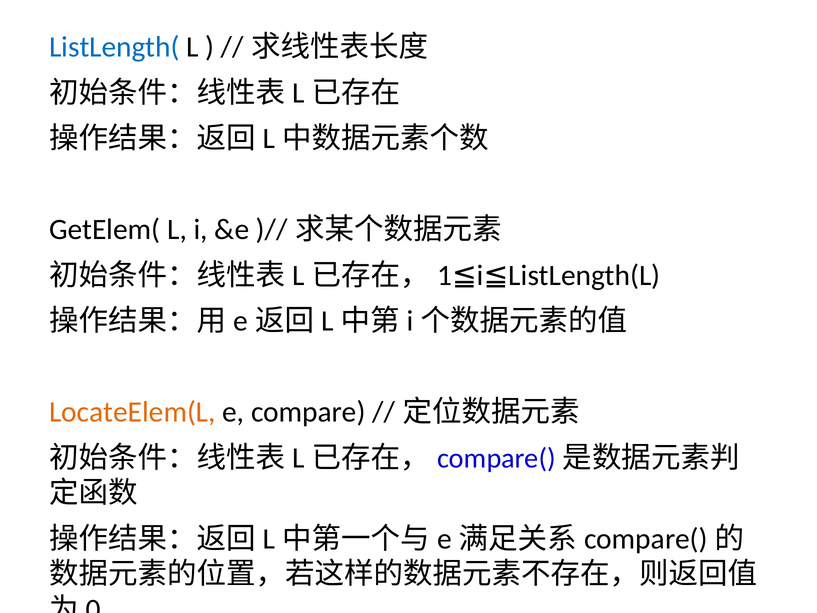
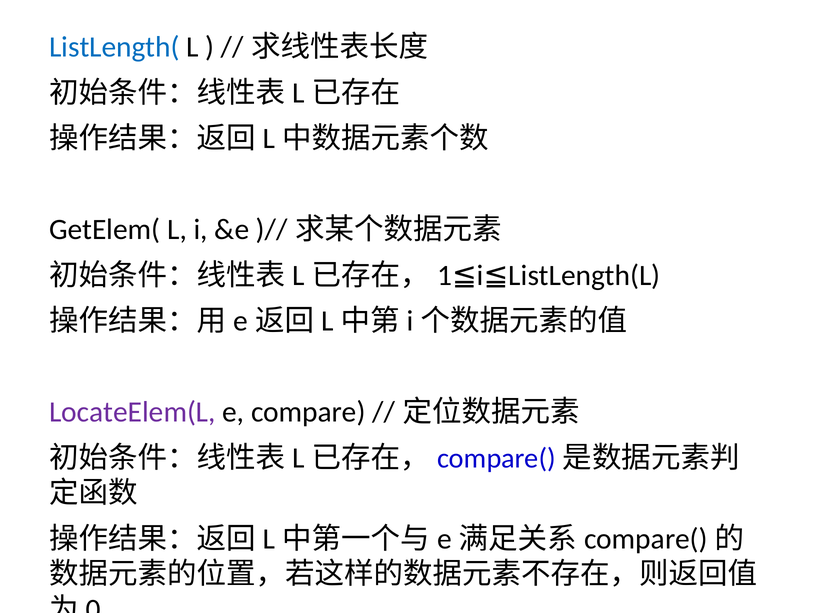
LocateElem(L colour: orange -> purple (132, 412)
